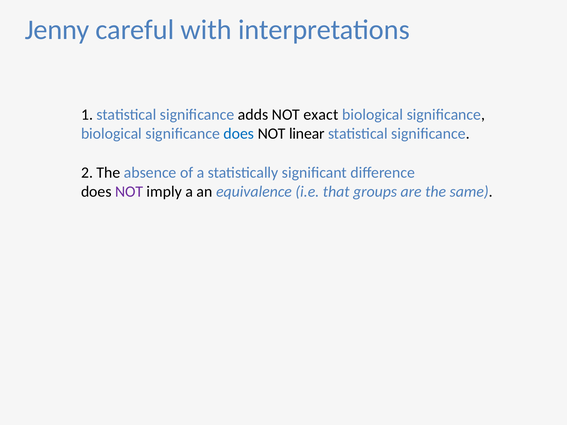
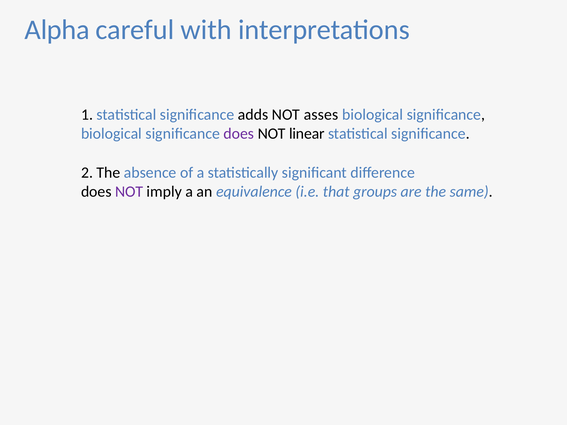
Jenny: Jenny -> Alpha (57, 30)
exact: exact -> asses (321, 115)
does colour: blue -> purple (239, 134)
